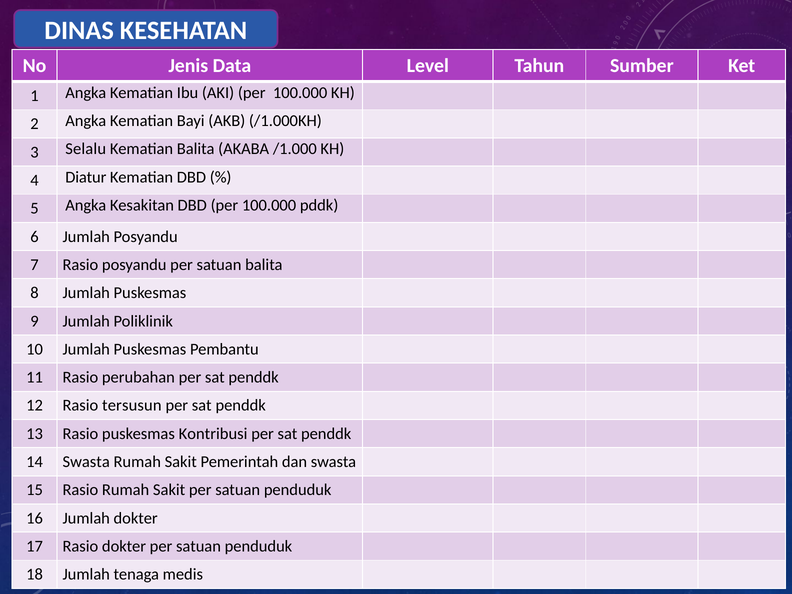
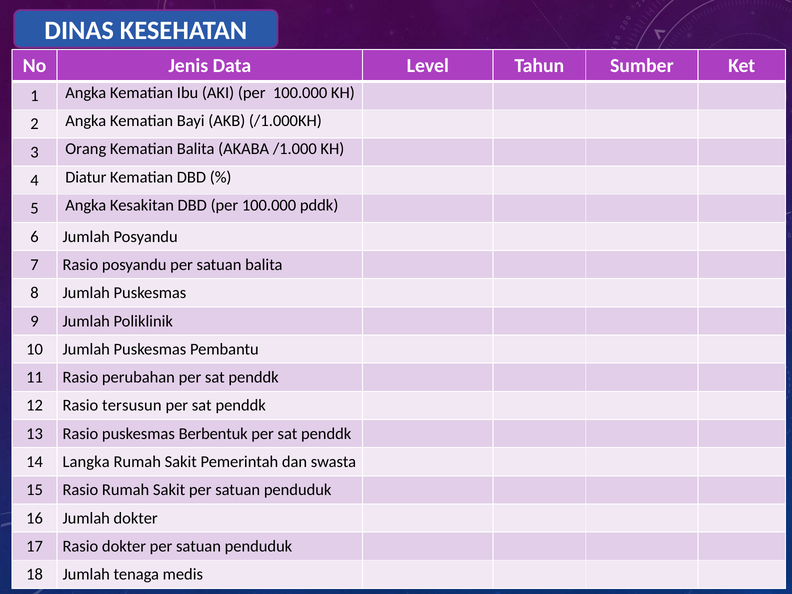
Selalu: Selalu -> Orang (86, 149)
Kontribusi: Kontribusi -> Berbentuk (213, 434)
14 Swasta: Swasta -> Langka (86, 462)
